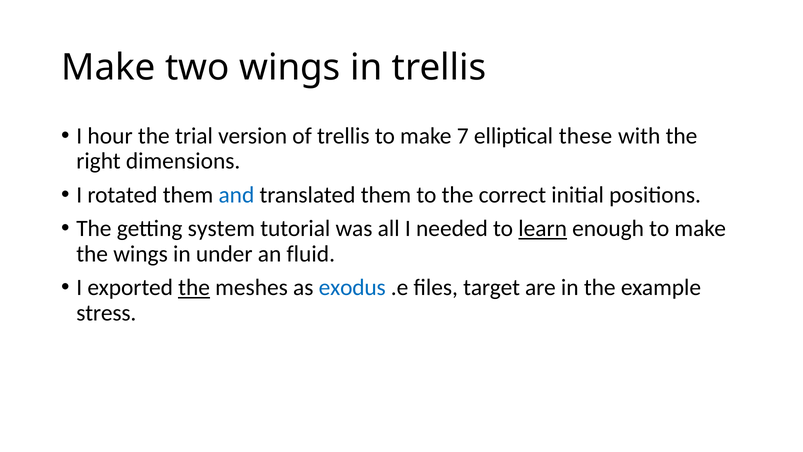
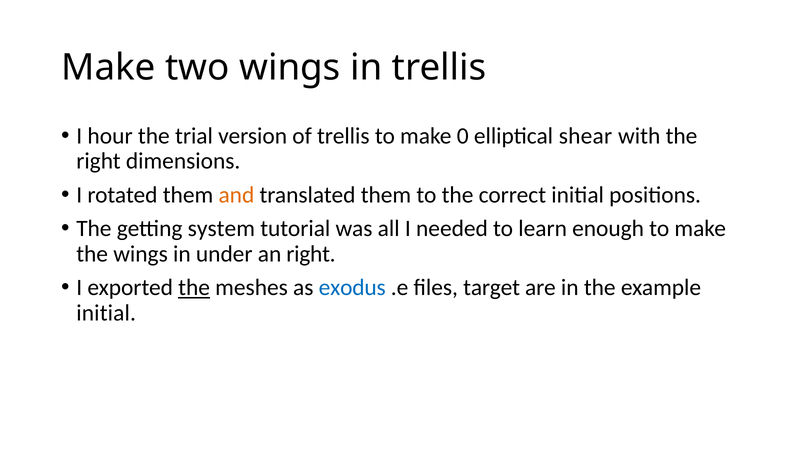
7: 7 -> 0 (463, 136)
these: these -> shear (586, 136)
and colour: blue -> orange (236, 195)
learn underline: present -> none (543, 228)
an fluid: fluid -> right (311, 254)
stress: stress -> initial (106, 313)
